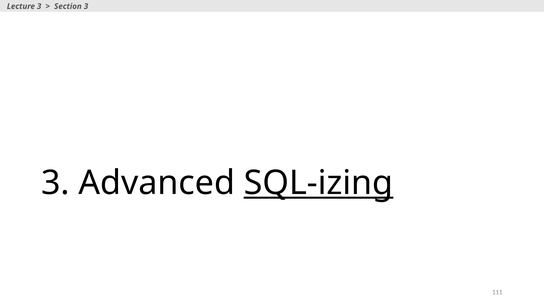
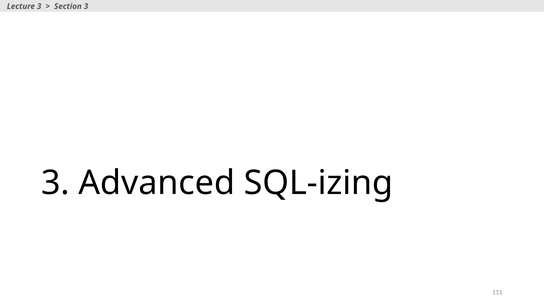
SQL-izing underline: present -> none (319, 183)
